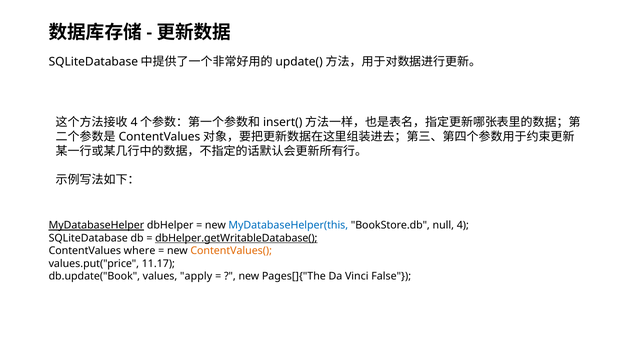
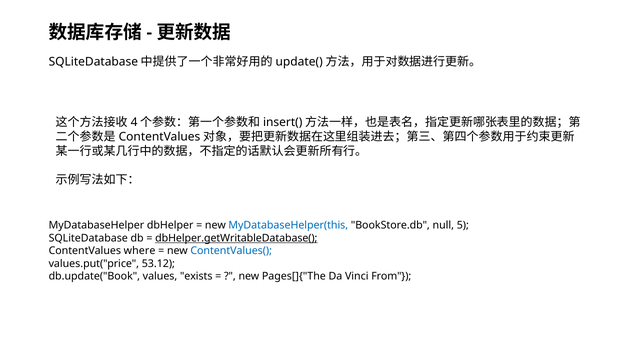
MyDatabaseHelper underline: present -> none (96, 226)
4: 4 -> 5 (463, 226)
ContentValues( colour: orange -> blue (231, 251)
11.17: 11.17 -> 53.12 (158, 264)
apply: apply -> exists (196, 277)
False: False -> From (391, 277)
